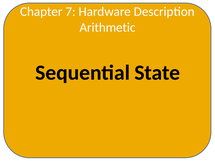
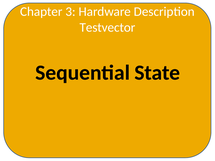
7: 7 -> 3 (71, 12)
Arithmetic: Arithmetic -> Testvector (107, 27)
